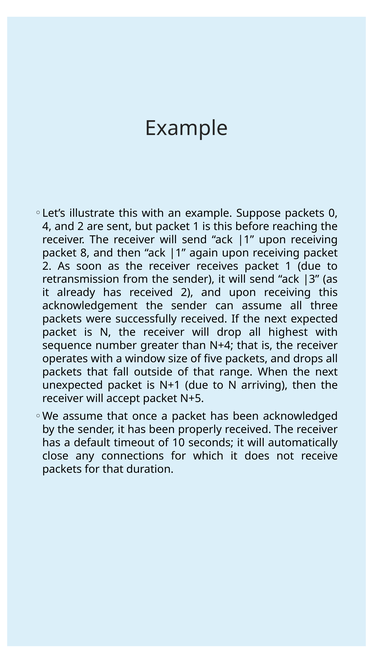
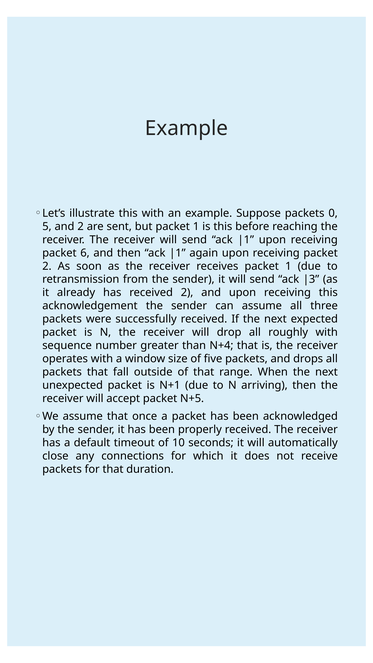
4: 4 -> 5 (47, 226)
8: 8 -> 6 (85, 253)
highest: highest -> roughly (288, 332)
